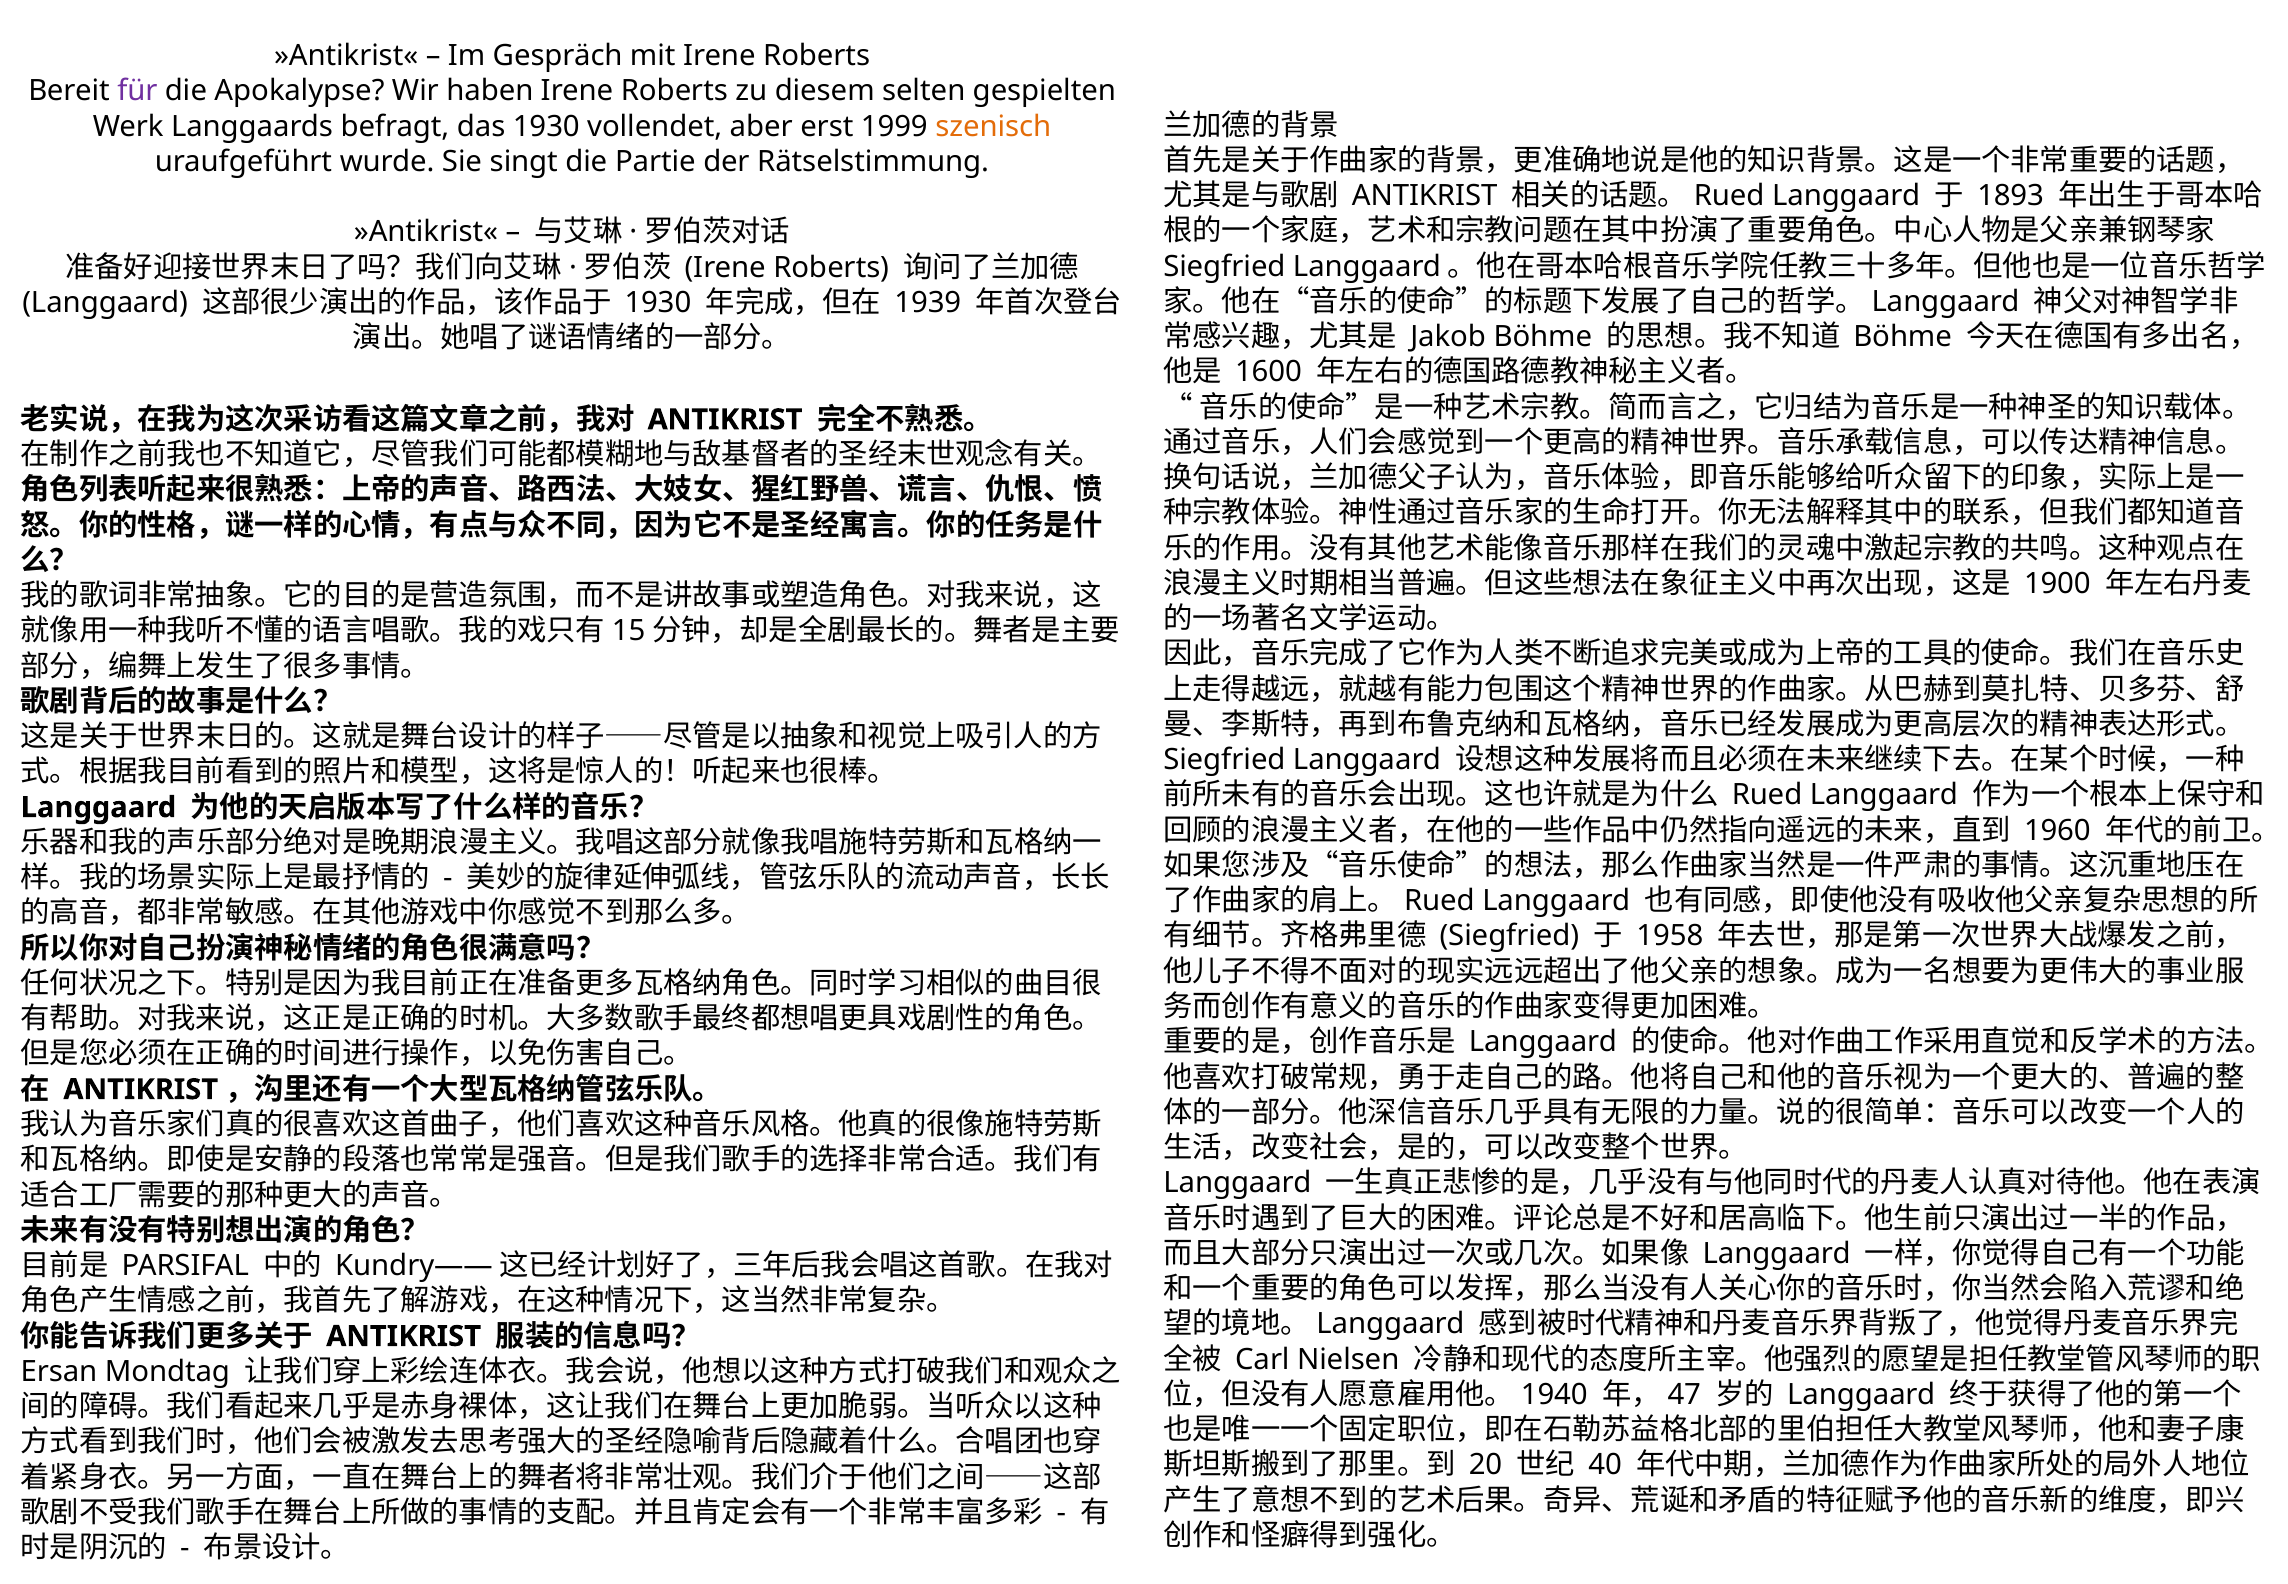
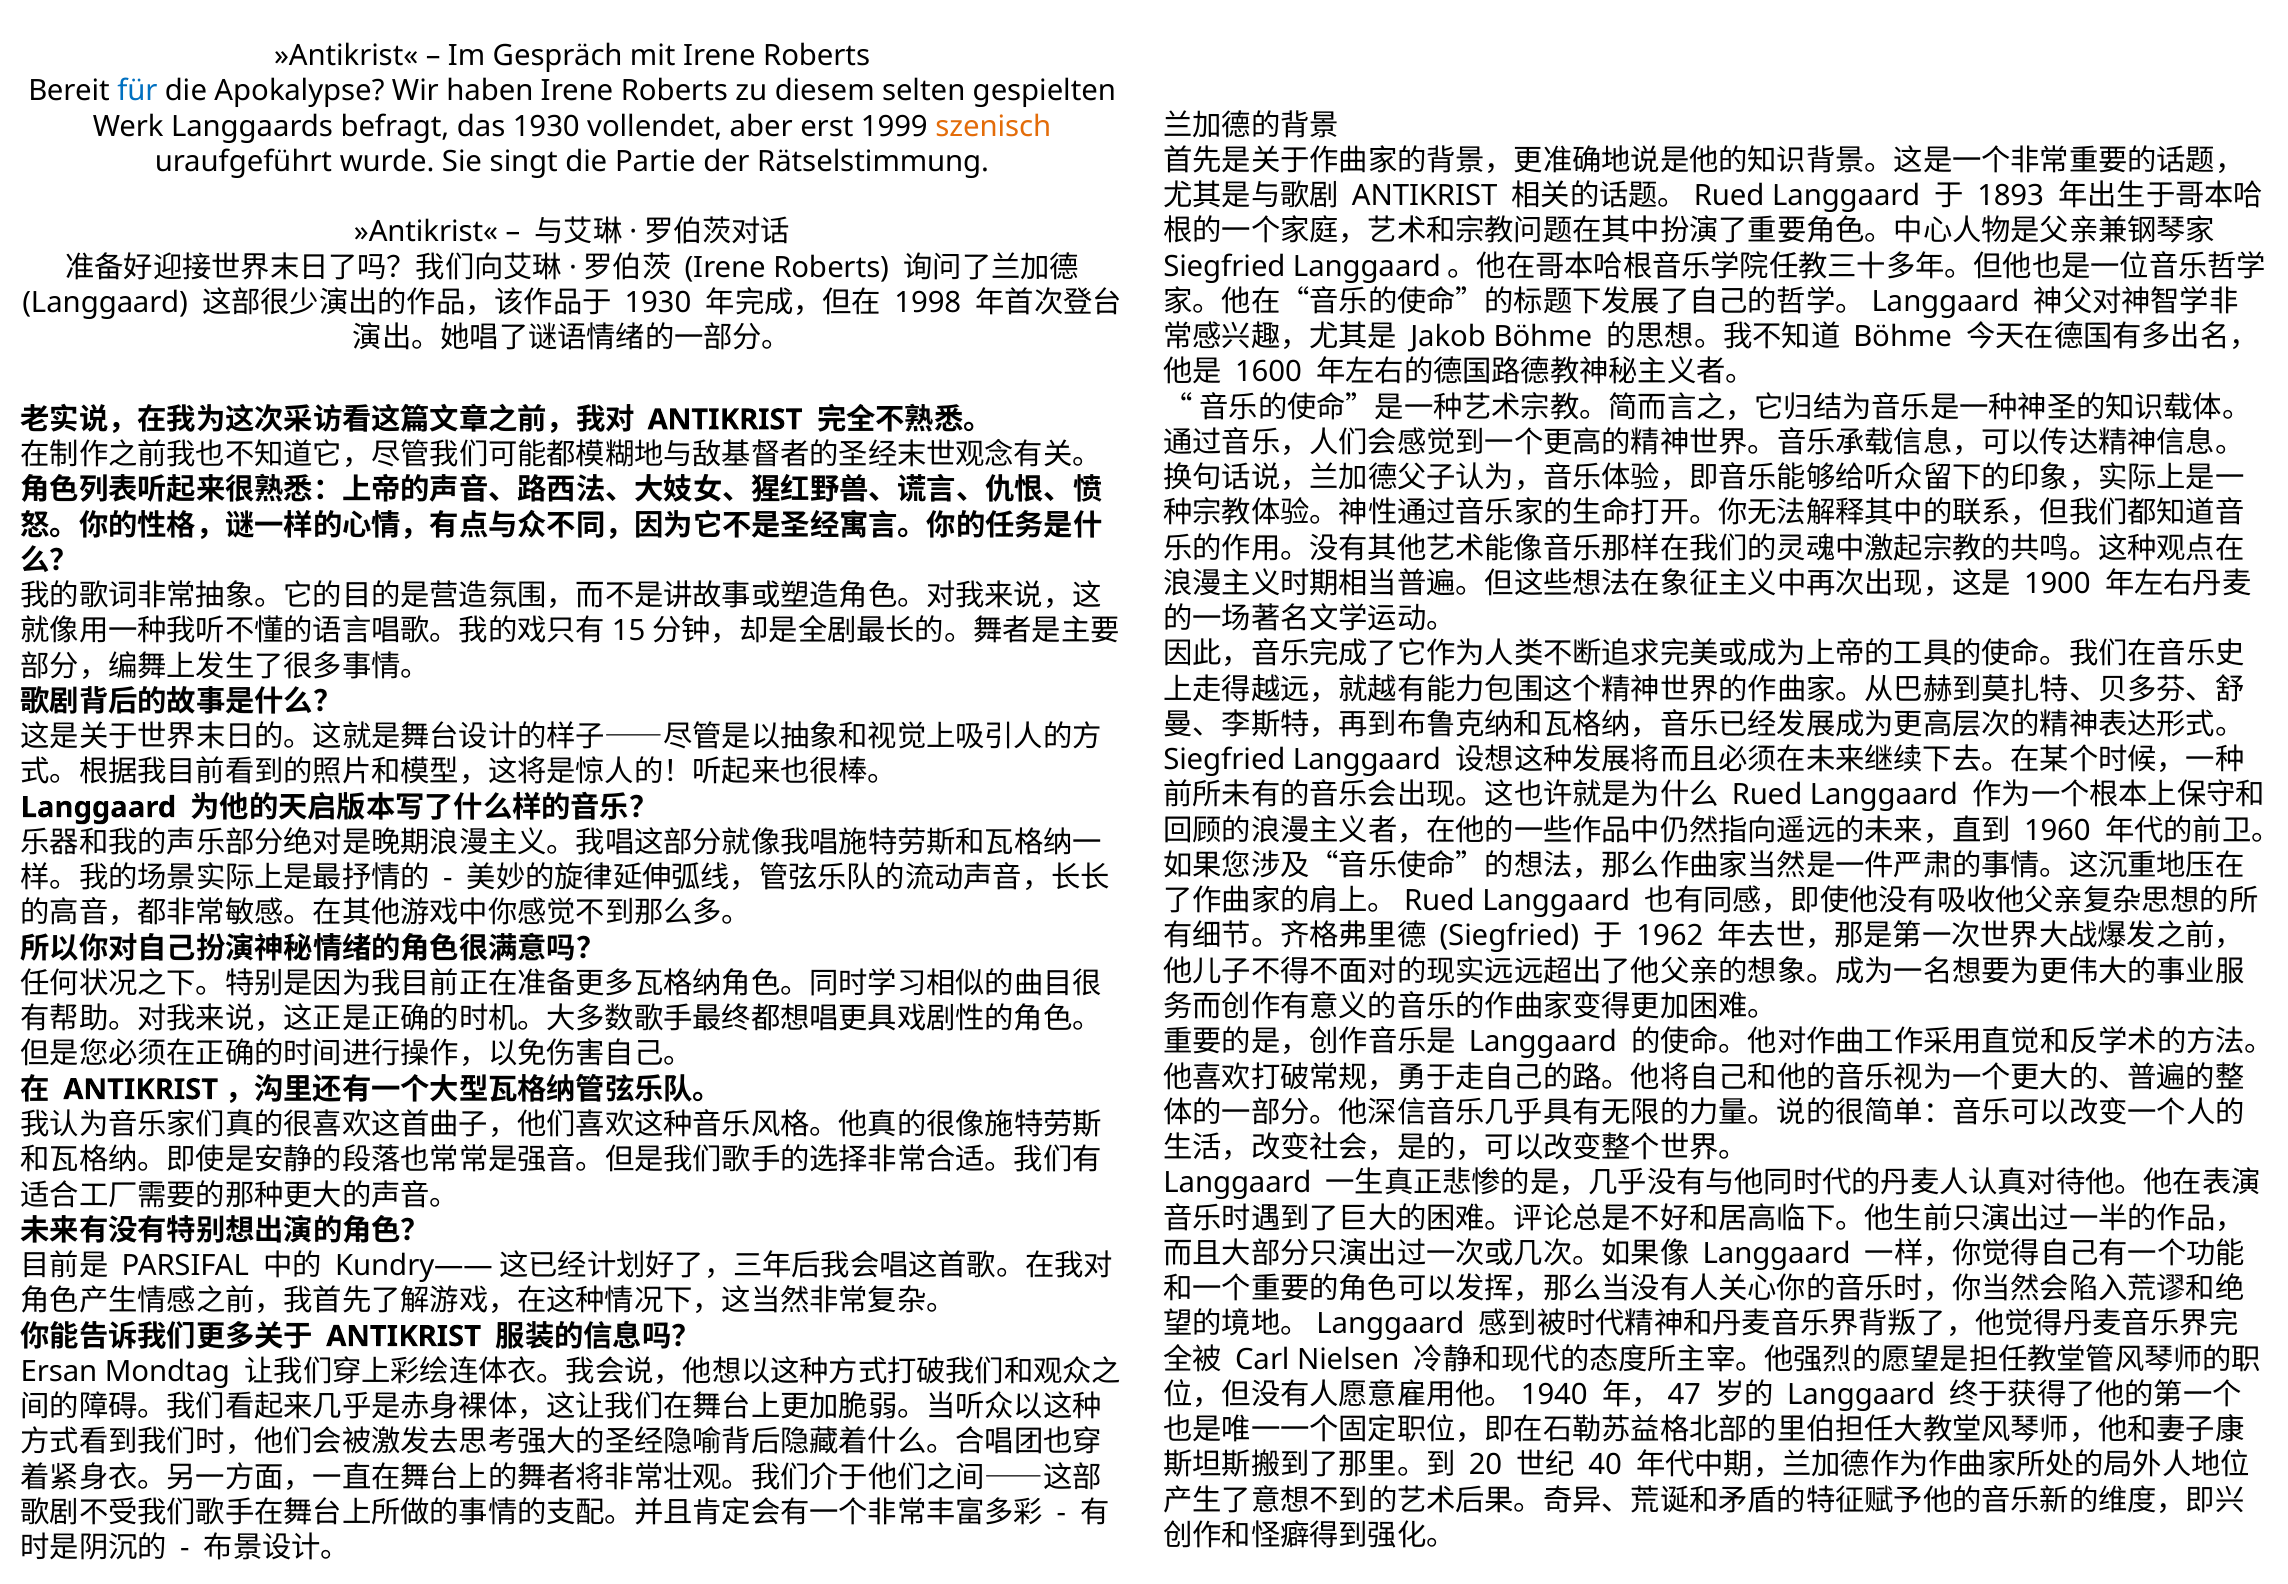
für colour: purple -> blue (137, 91)
1939: 1939 -> 1998 (928, 303)
1958: 1958 -> 1962 (1670, 936)
